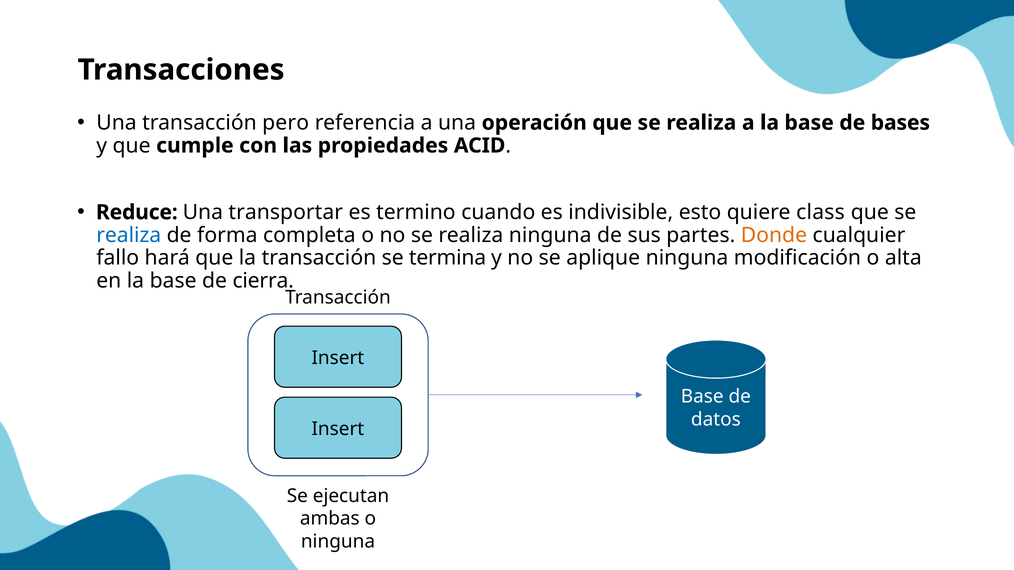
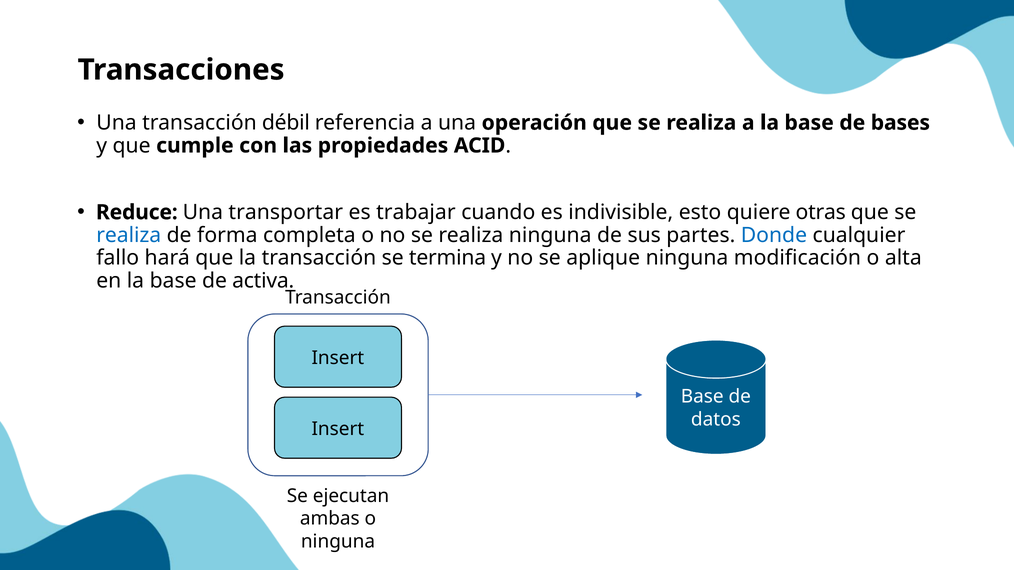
pero: pero -> débil (286, 123)
termino: termino -> trabajar (416, 212)
class: class -> otras (821, 212)
Donde colour: orange -> blue (774, 235)
cierra: cierra -> activa (263, 281)
